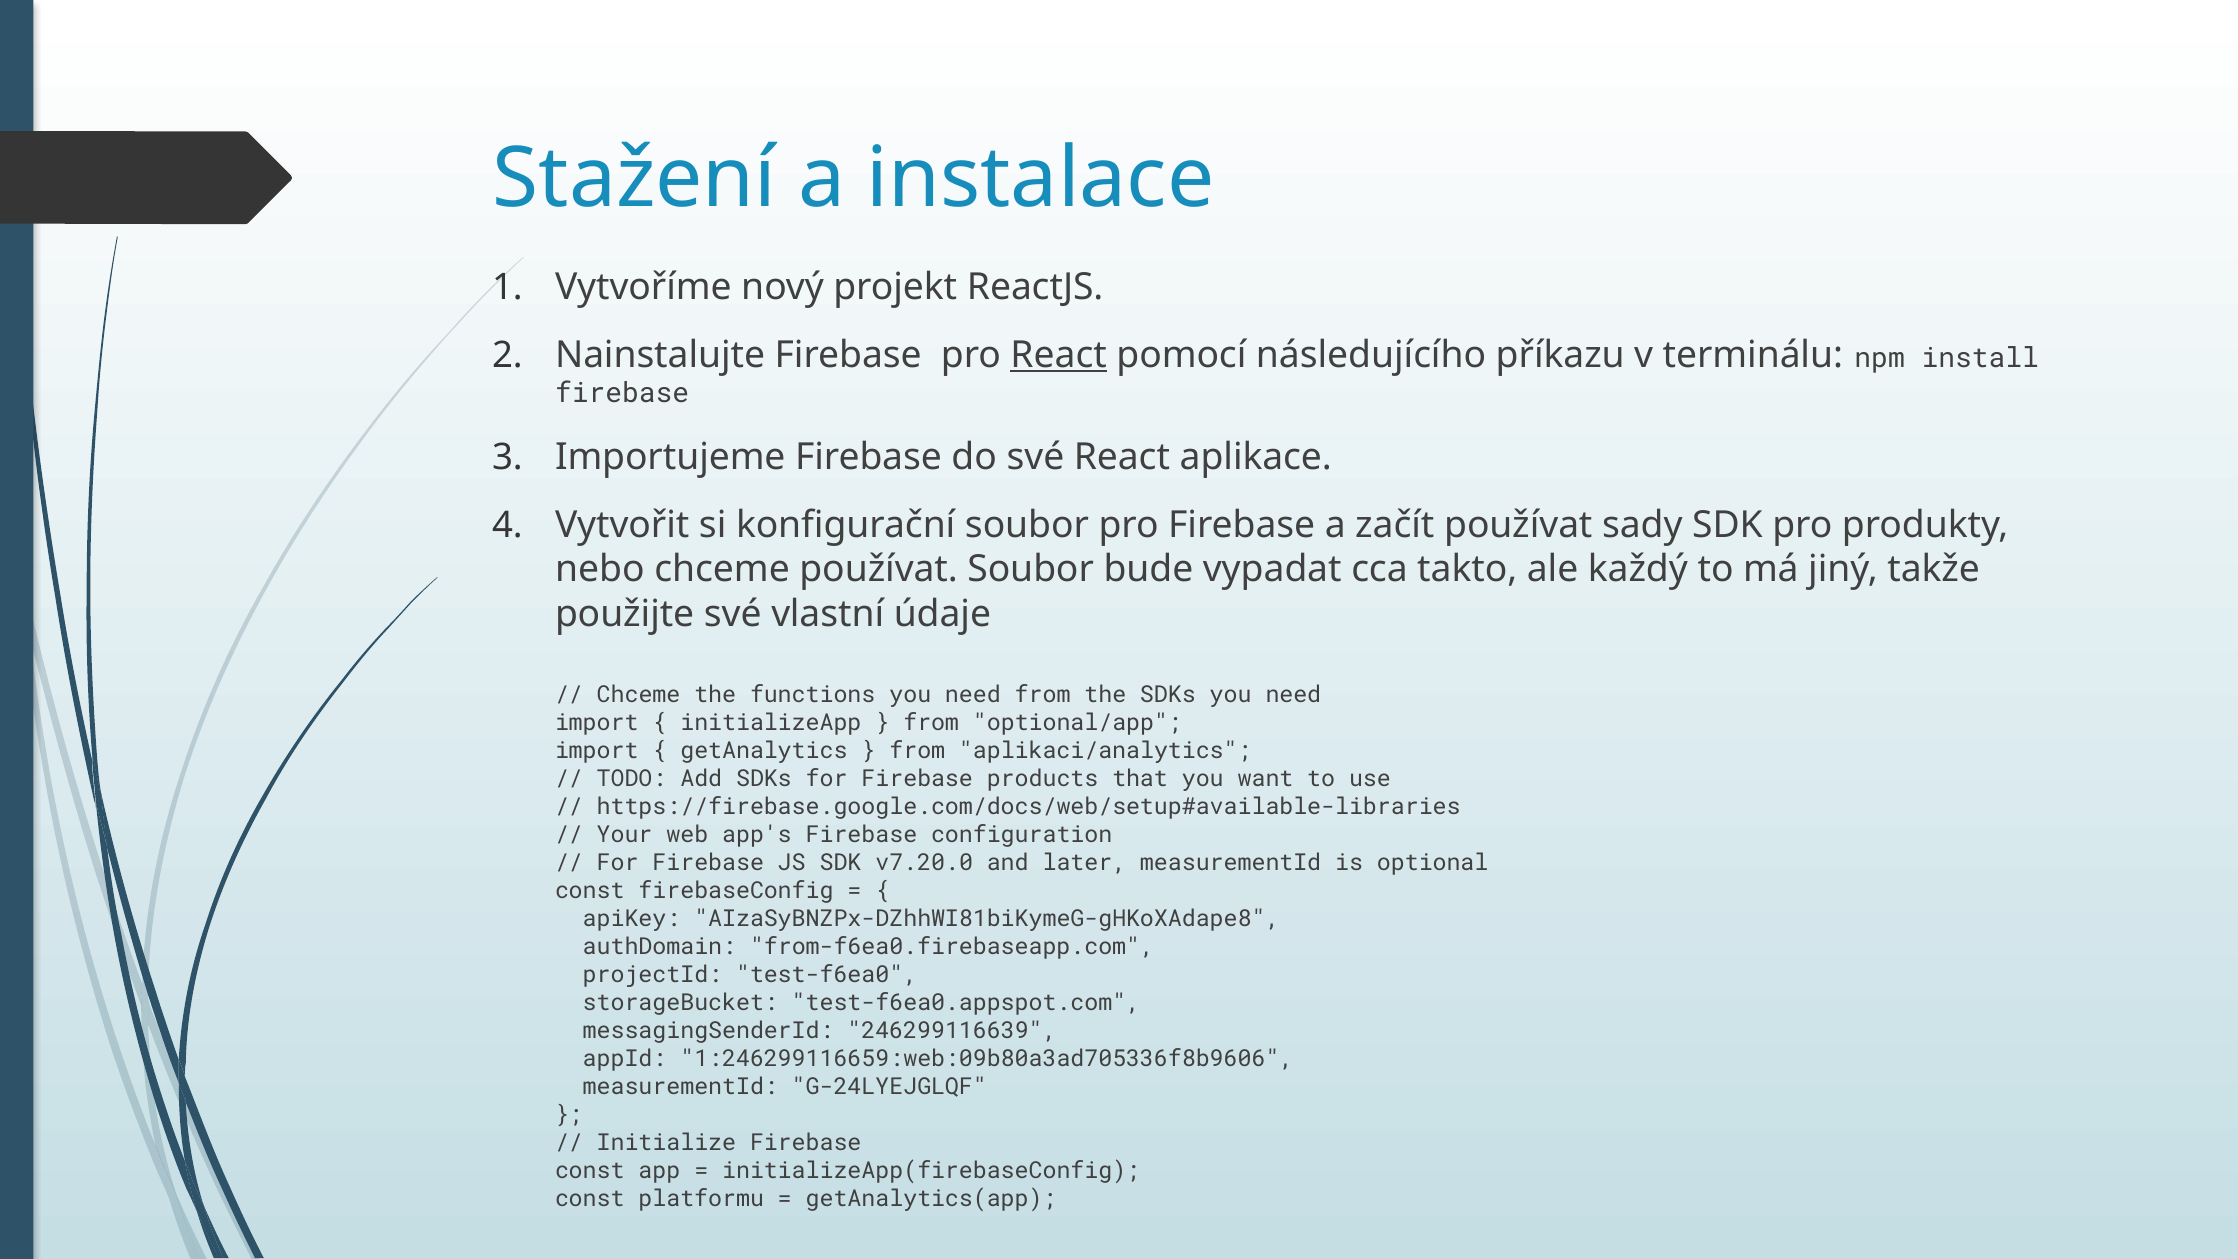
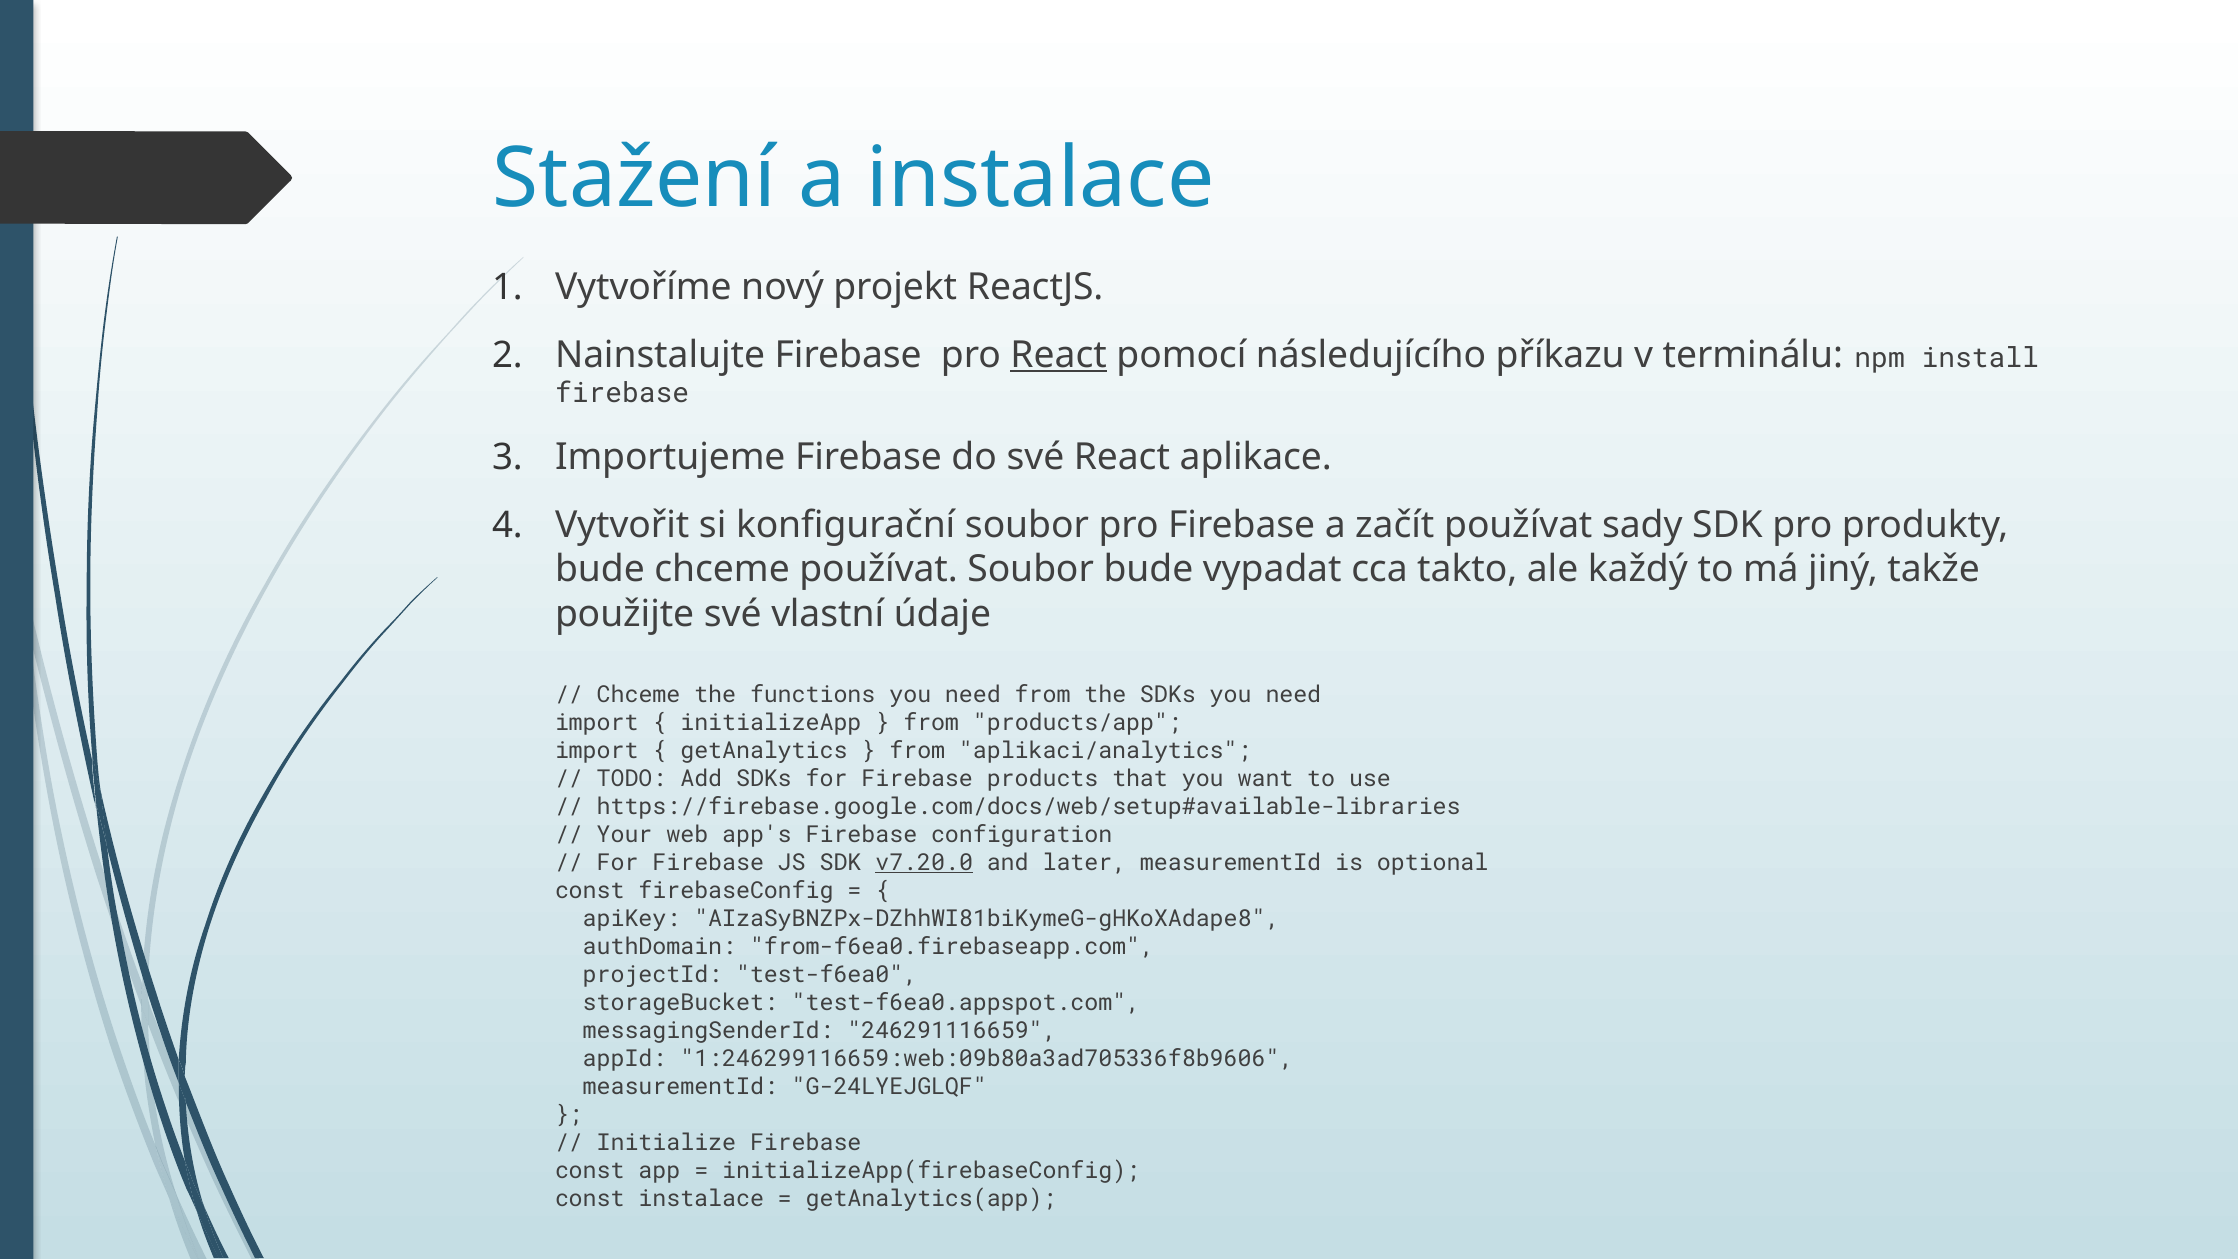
nebo: nebo -> bude (600, 570)
optional/app: optional/app -> products/app (1077, 722)
v7.20.0 underline: none -> present (924, 863)
246299116639: 246299116639 -> 246291116659 (952, 1031)
const platformu: platformu -> instalace (701, 1199)
